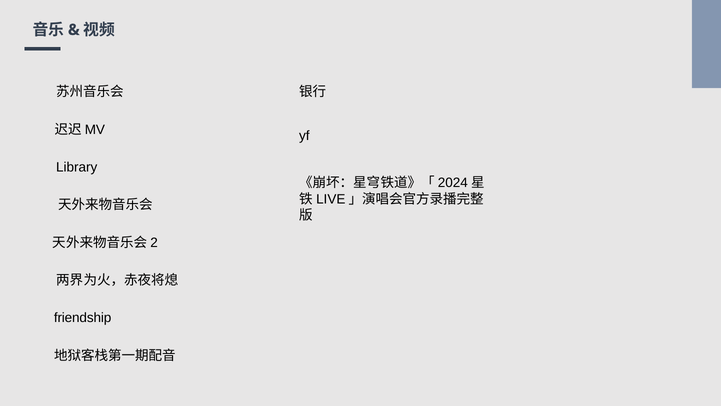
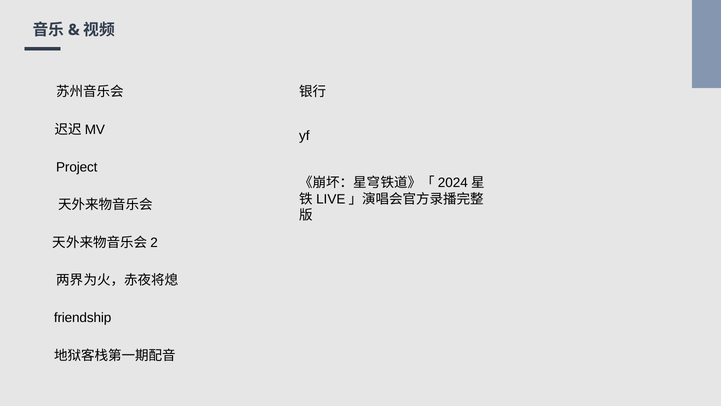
Library: Library -> Project (77, 167)
